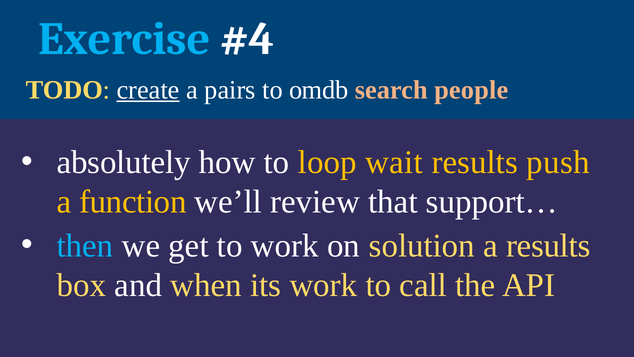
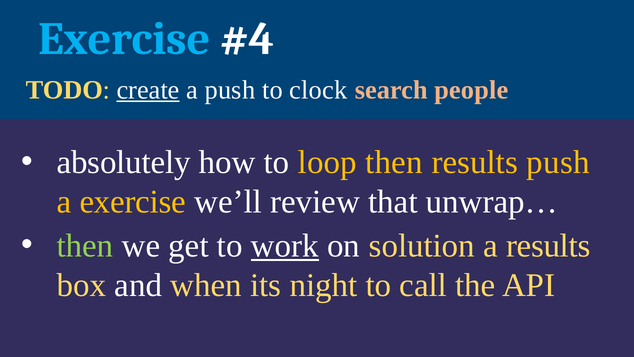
a pairs: pairs -> push (230, 90)
omdb: omdb -> clock (318, 90)
loop wait: wait -> then (394, 162)
a function: function -> exercise (133, 202)
support…: support… -> unwrap… (492, 202)
then colour: light blue -> light green (85, 245)
work underline: none -> present (285, 245)
its work: work -> night (323, 285)
